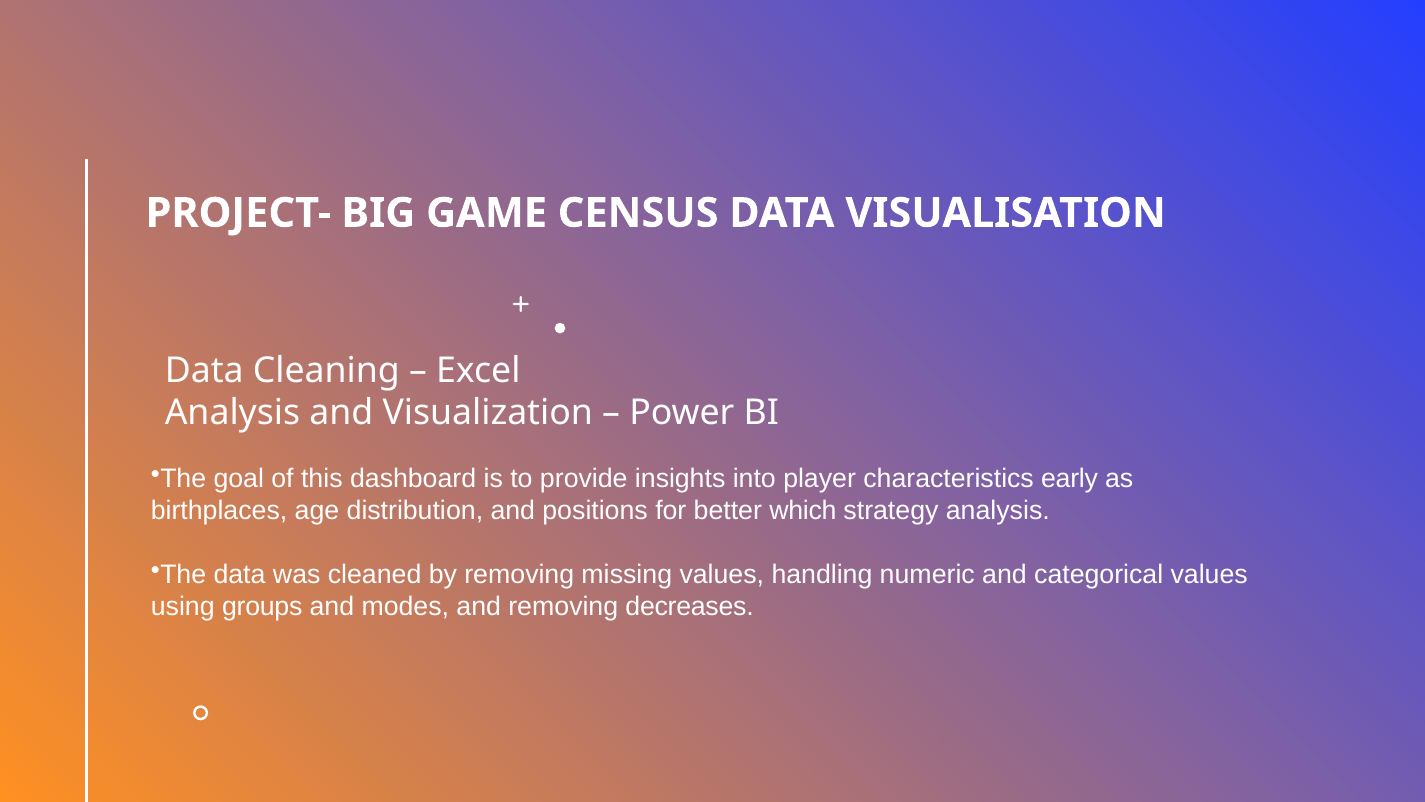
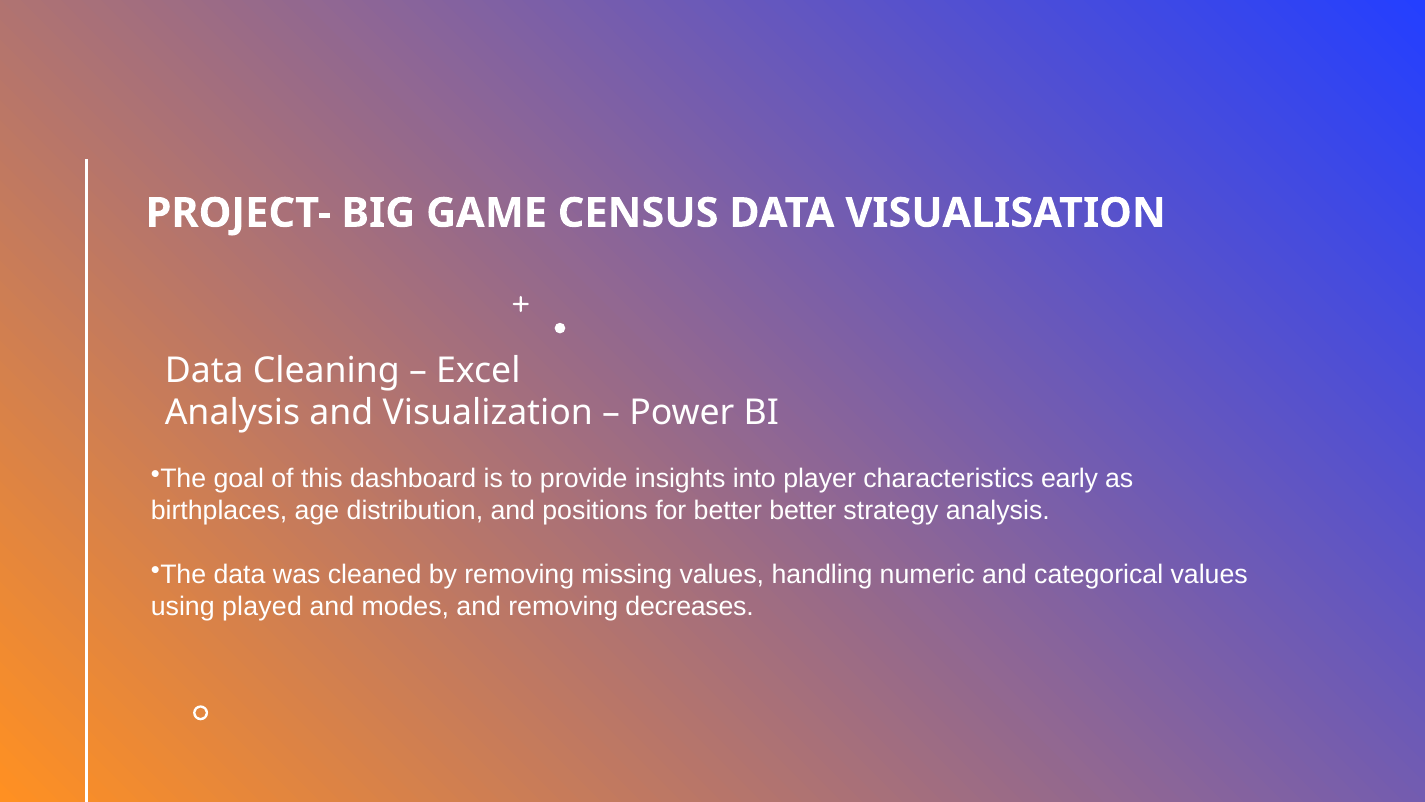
better which: which -> better (803, 510)
groups: groups -> played (262, 607)
